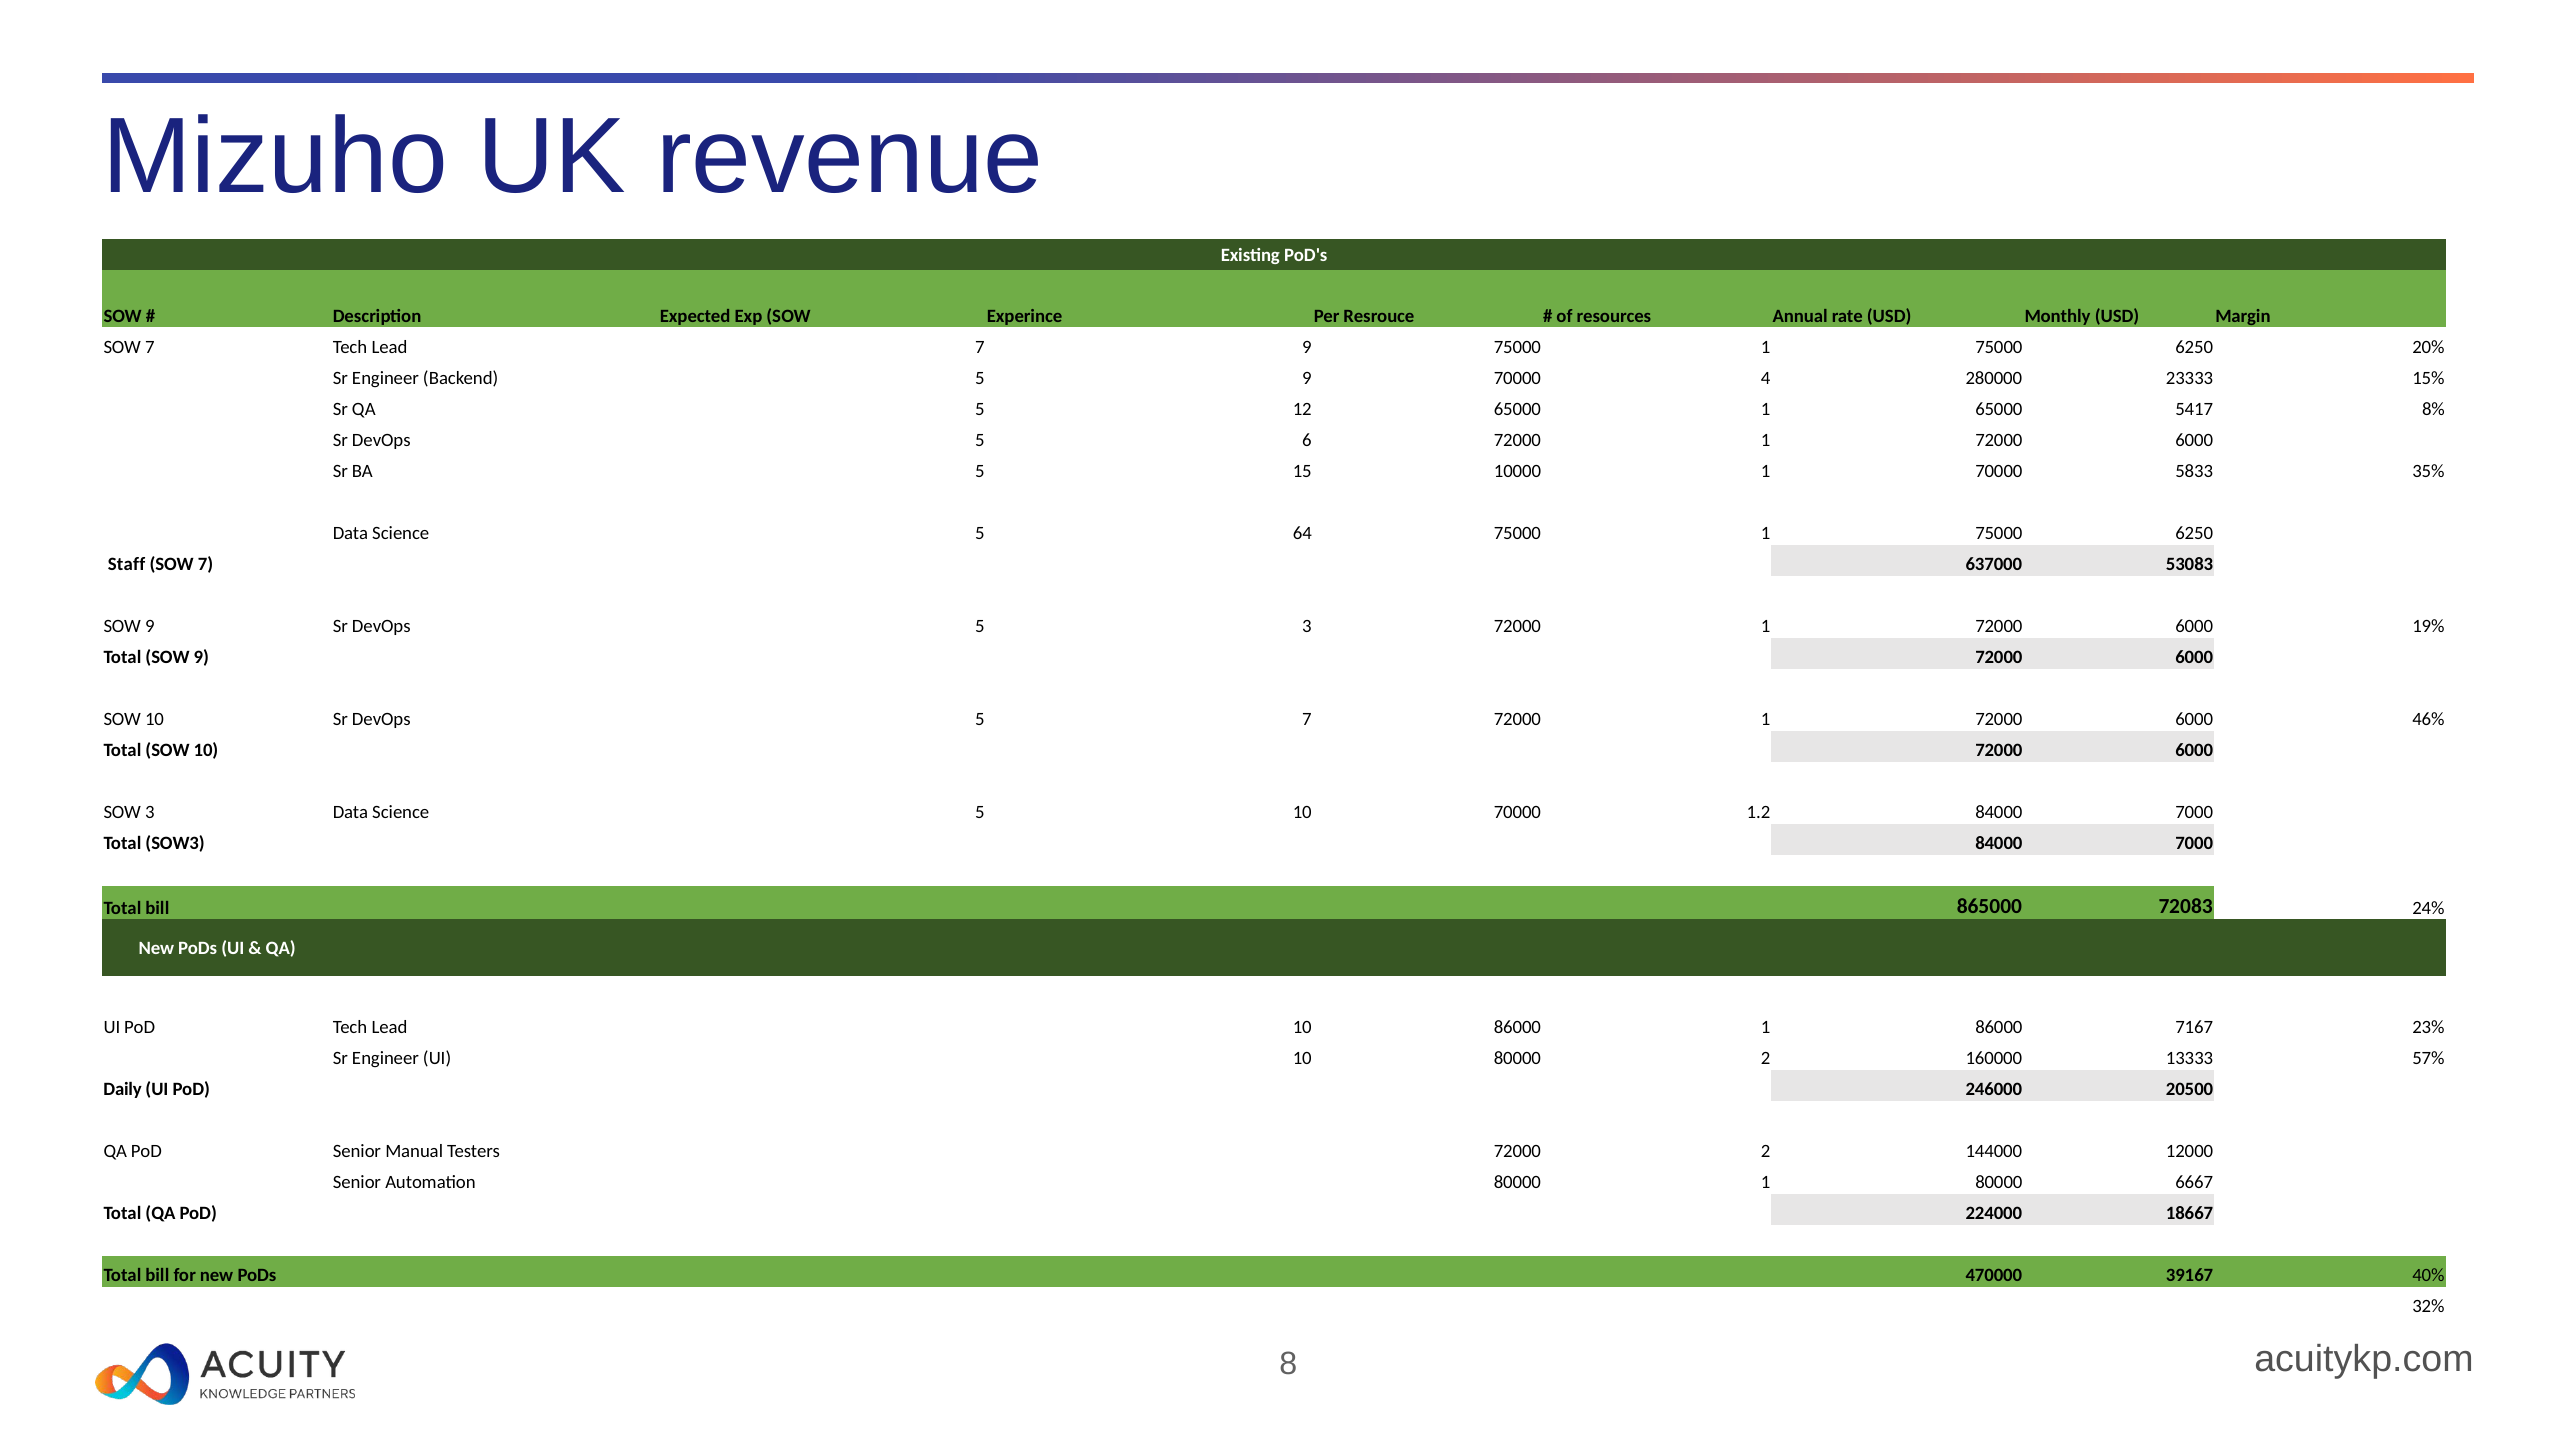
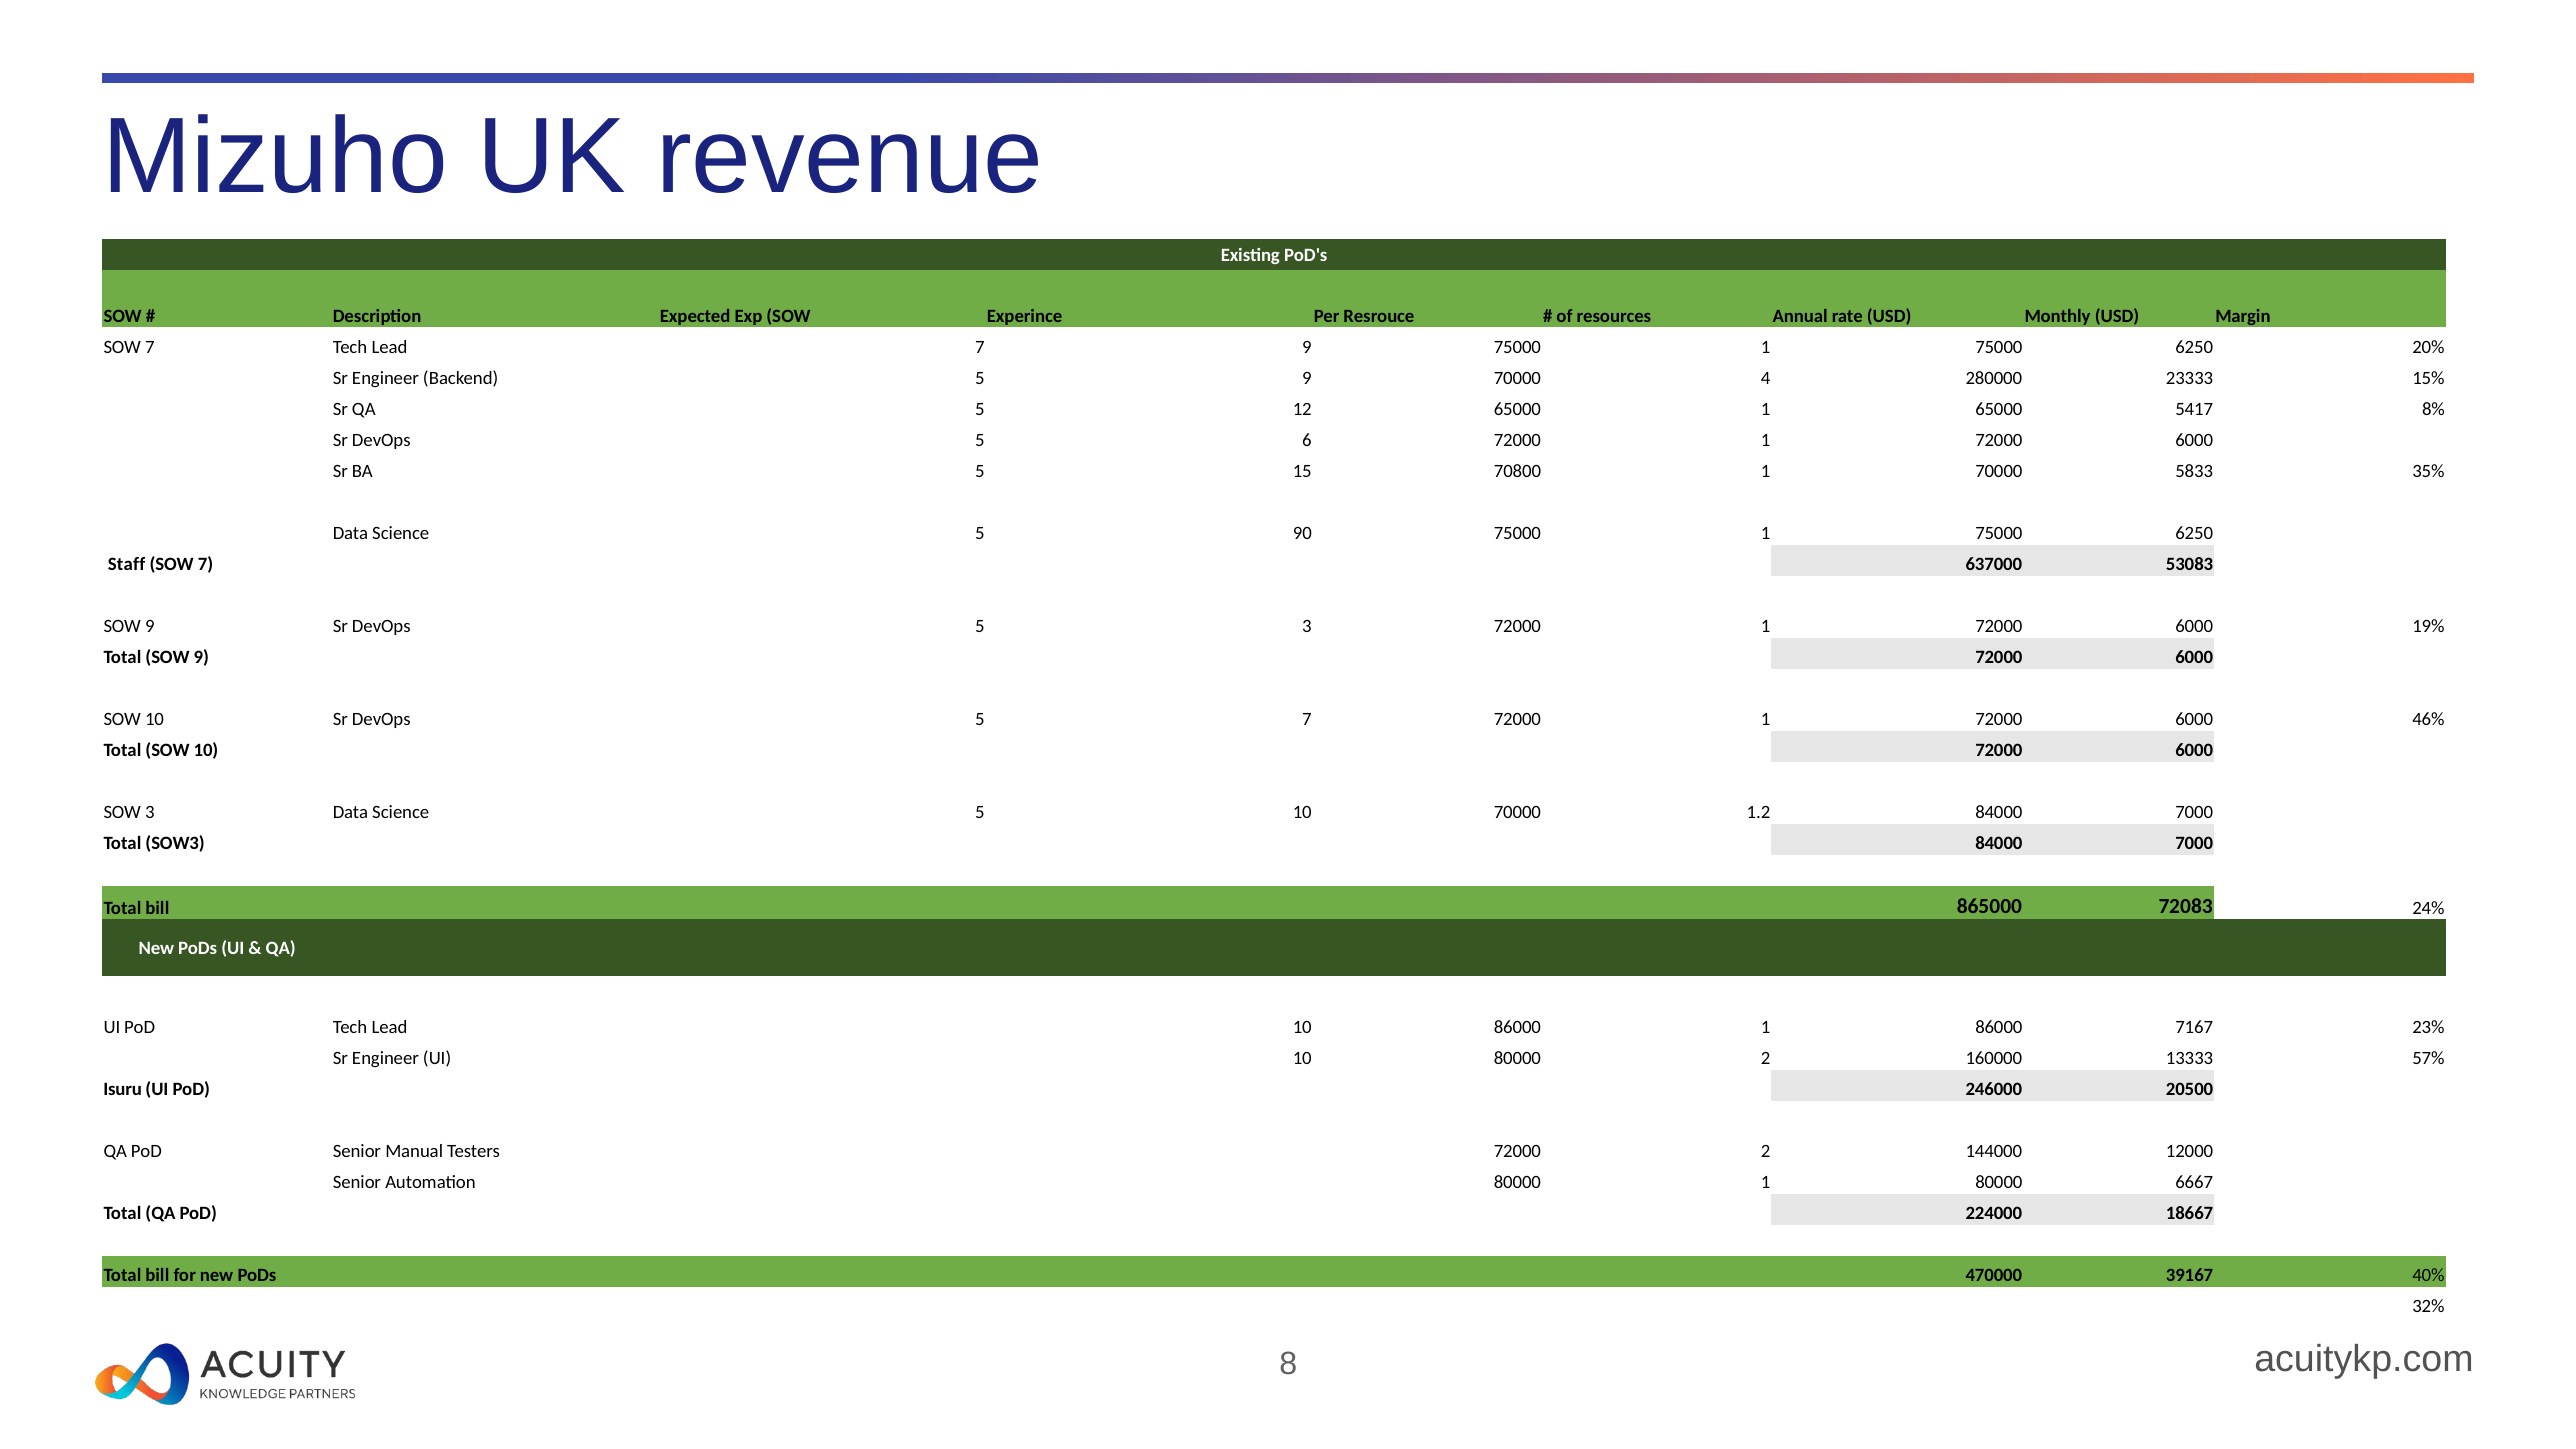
10000: 10000 -> 70800 (1517, 471)
64: 64 -> 90 (1302, 533)
Daily: Daily -> Isuru (123, 1089)
